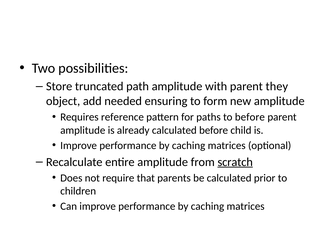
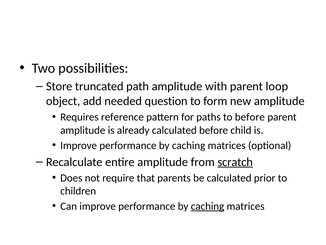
they: they -> loop (277, 86)
ensuring: ensuring -> question (166, 101)
caching underline: none -> present (208, 206)
